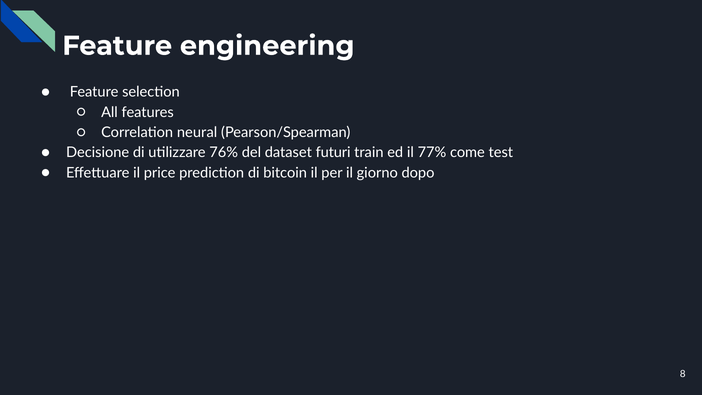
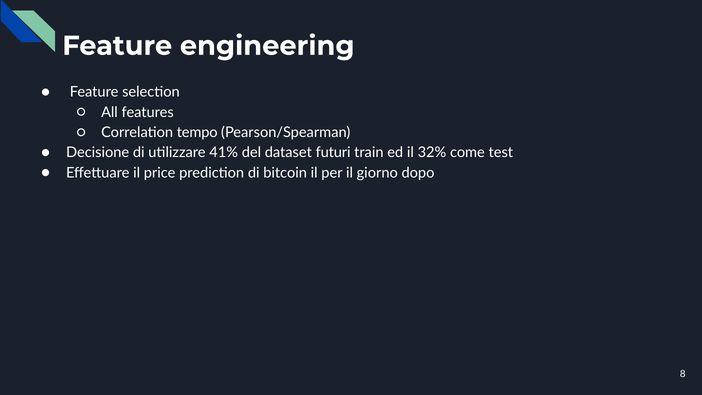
neural: neural -> tempo (197, 132)
76%: 76% -> 41% (224, 153)
77%: 77% -> 32% (432, 153)
